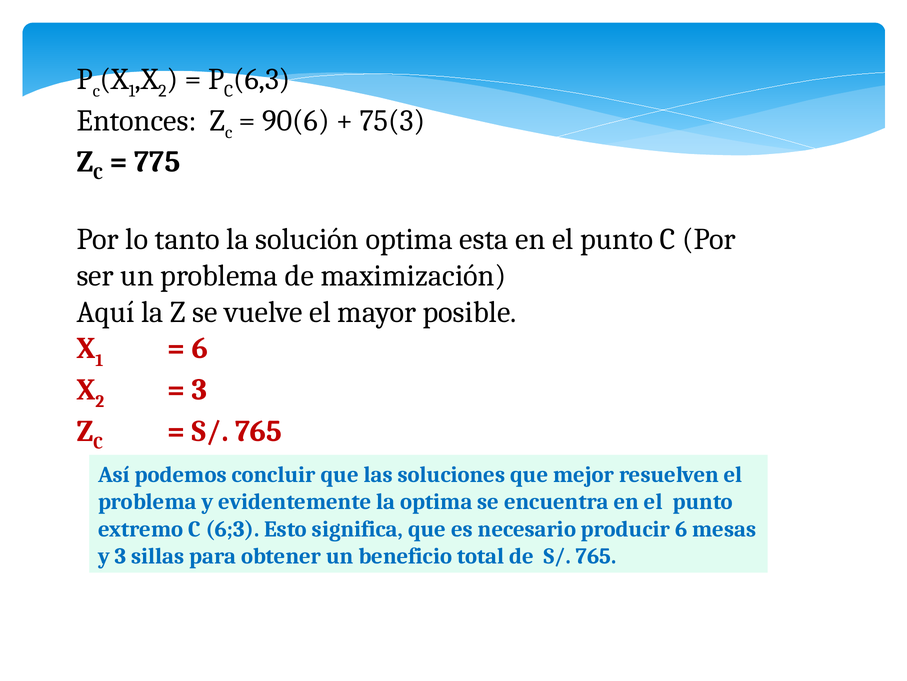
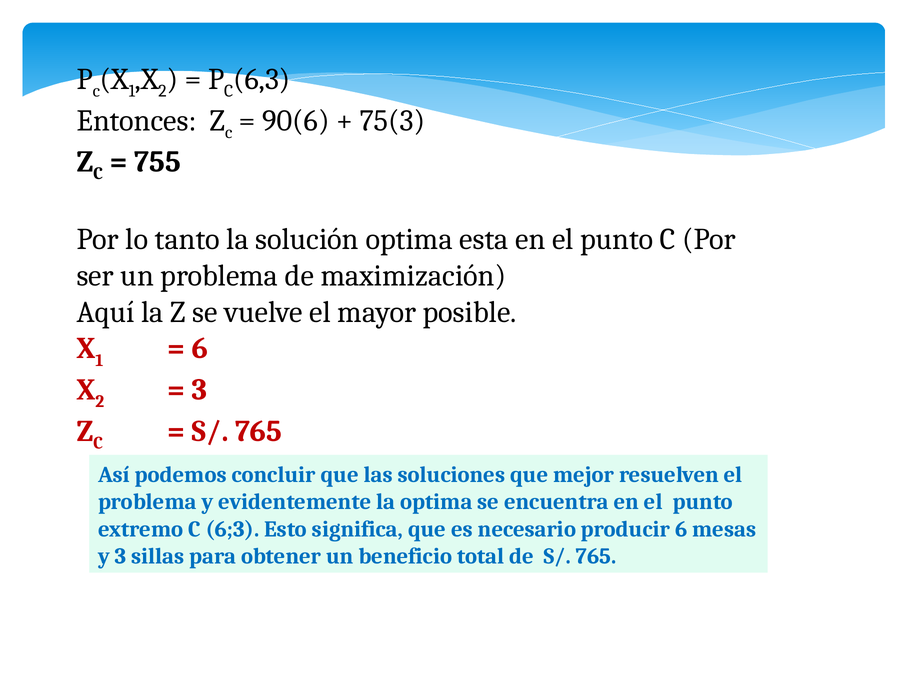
775: 775 -> 755 (157, 162)
